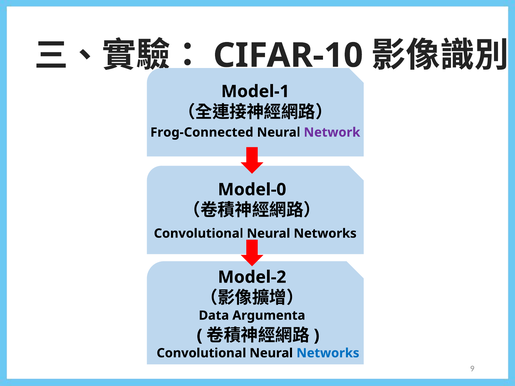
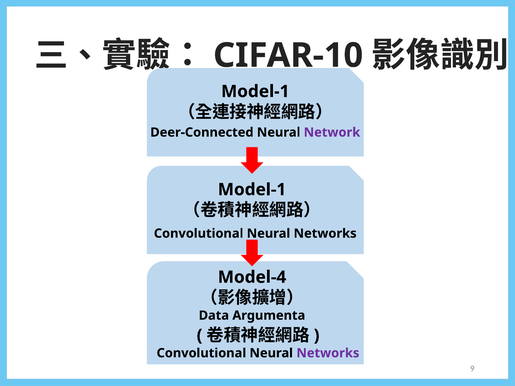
Frog-Connected: Frog-Connected -> Deer-Connected (202, 132)
Model-0: Model-0 -> Model-1 (252, 190)
Model-2: Model-2 -> Model-4 (252, 277)
Networks colour: blue -> purple (328, 353)
